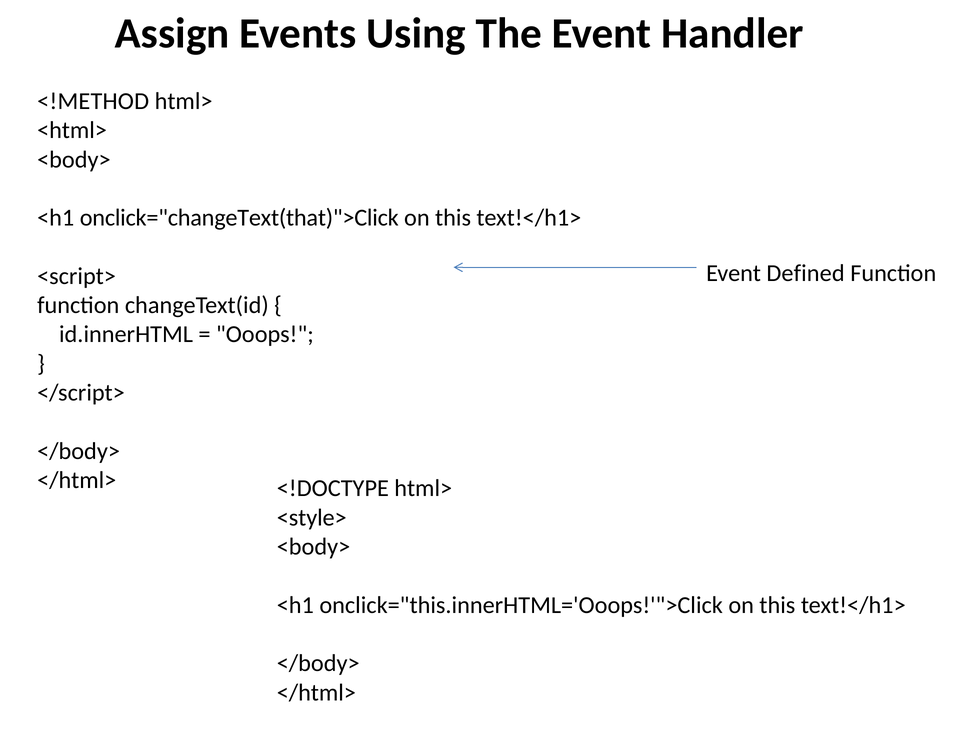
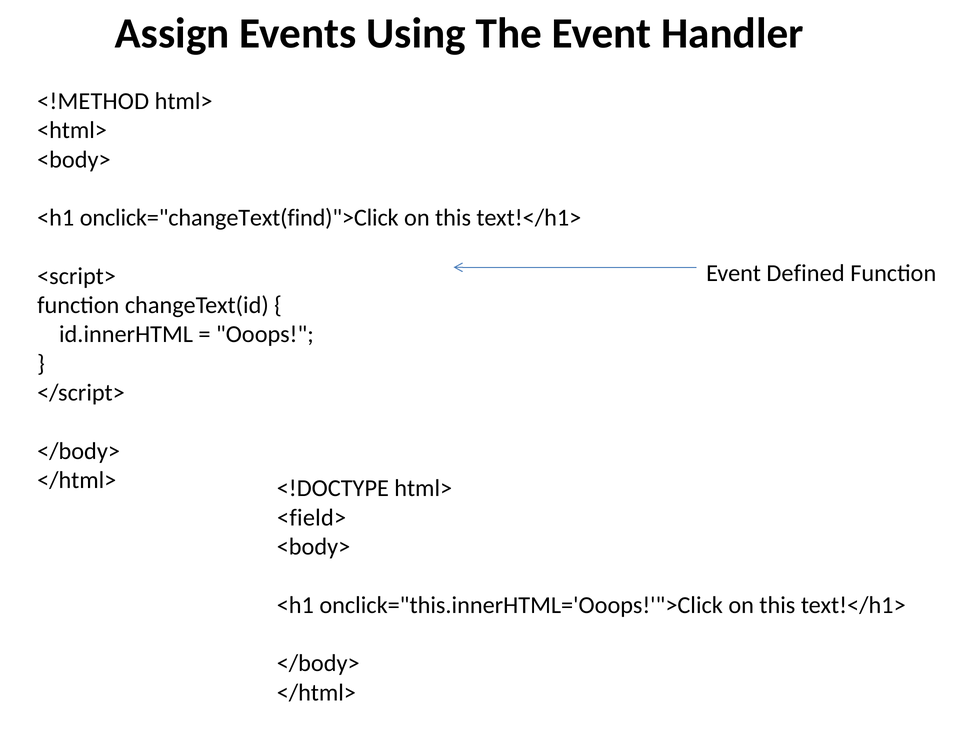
onclick="changeText(that)">Click: onclick="changeText(that)">Click -> onclick="changeText(find)">Click (239, 218)
<style>: <style> -> <field> (312, 518)
